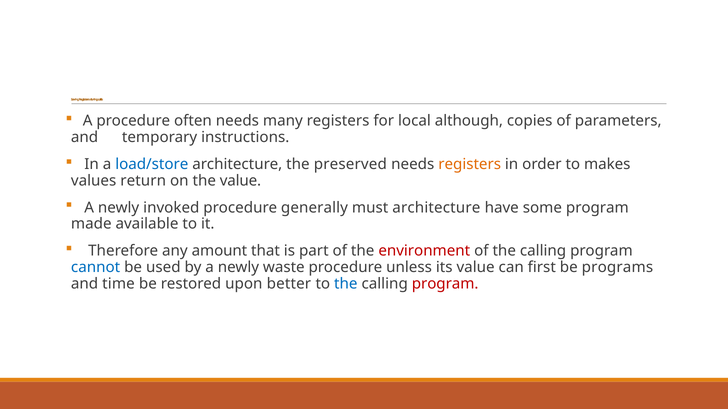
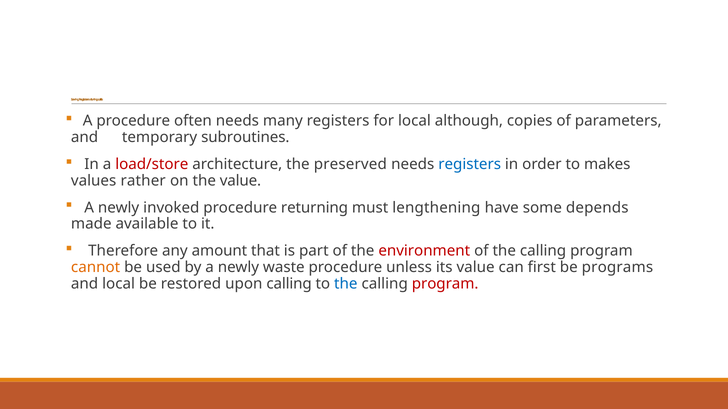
instructions: instructions -> subroutines (245, 137)
load/store colour: blue -> red (152, 164)
registers colour: orange -> blue (470, 164)
return: return -> rather (143, 181)
generally: generally -> returning (315, 208)
must architecture: architecture -> lengthening (436, 208)
some program: program -> depends (597, 208)
cannot colour: blue -> orange (96, 268)
and time: time -> local (119, 284)
upon better: better -> calling (289, 284)
